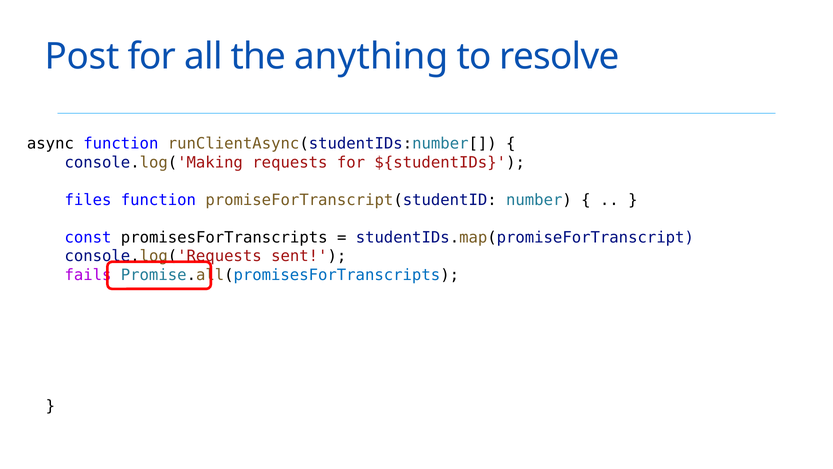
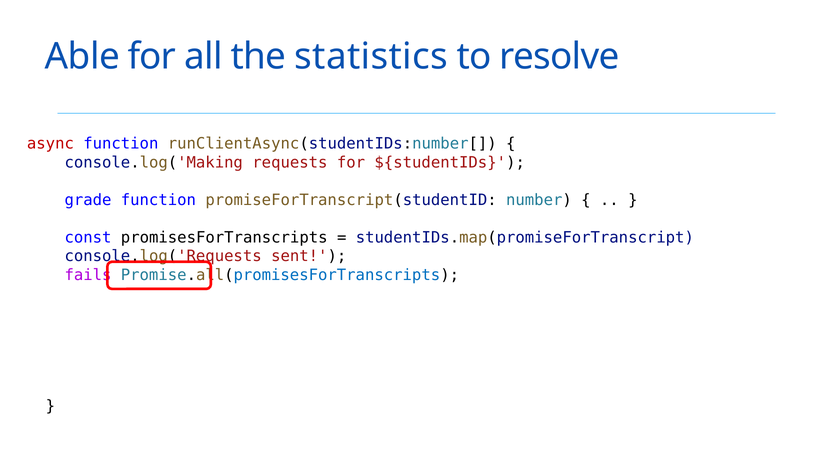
Post: Post -> Able (82, 56)
anything: anything -> statistics (371, 56)
async colour: black -> red (50, 144)
files: files -> grade (88, 200)
